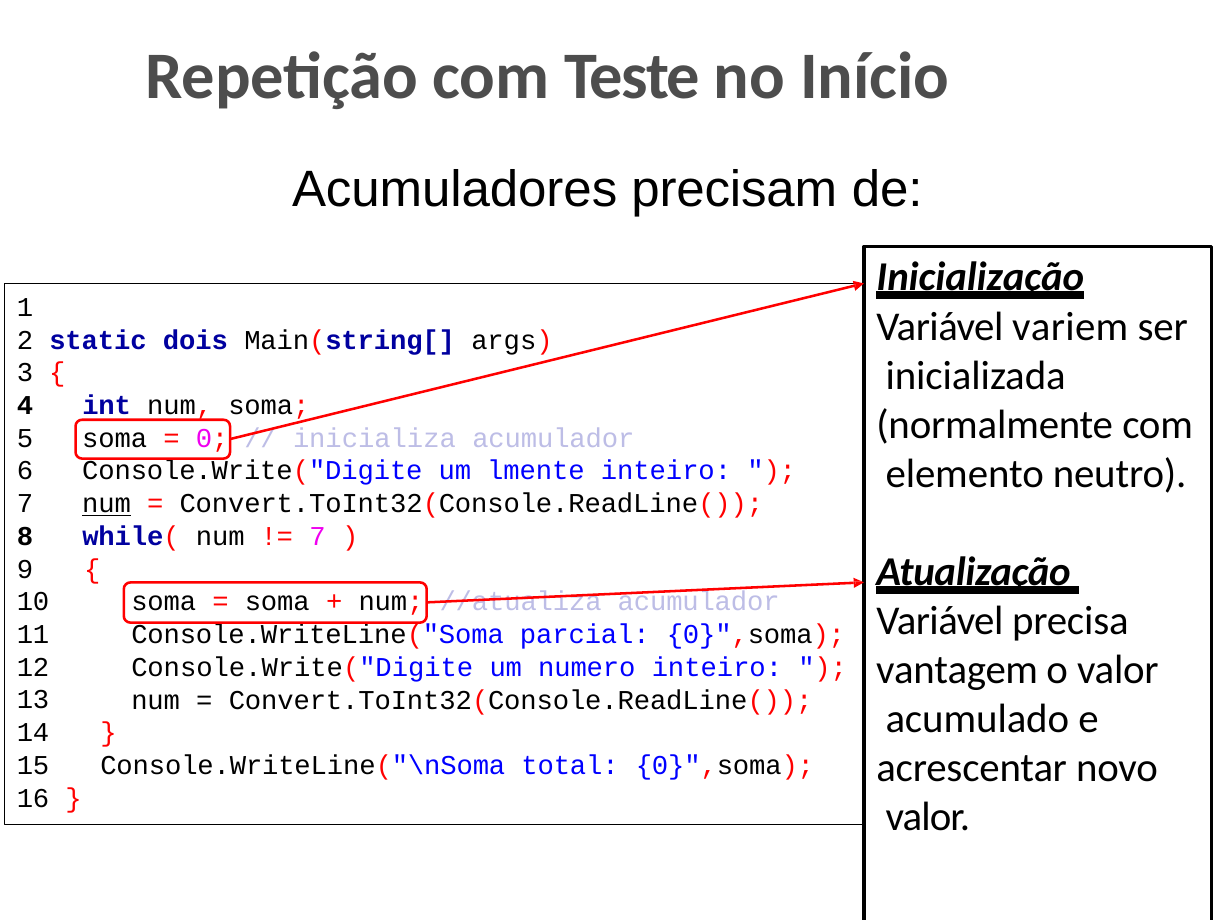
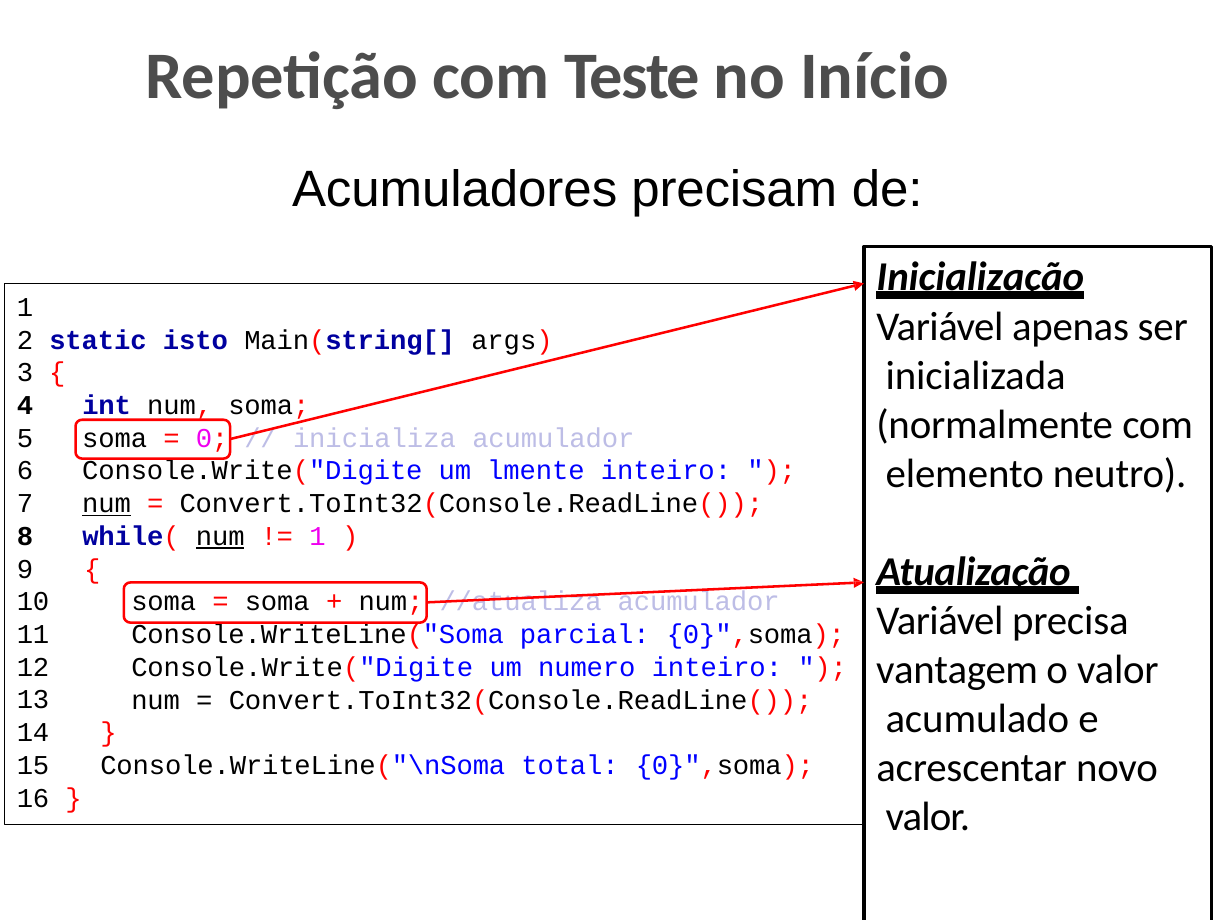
variem: variem -> apenas (1071, 326)
dois: dois -> isto (195, 340)
num underline: none -> present (220, 536)
7: 7 -> 1 (318, 536)
